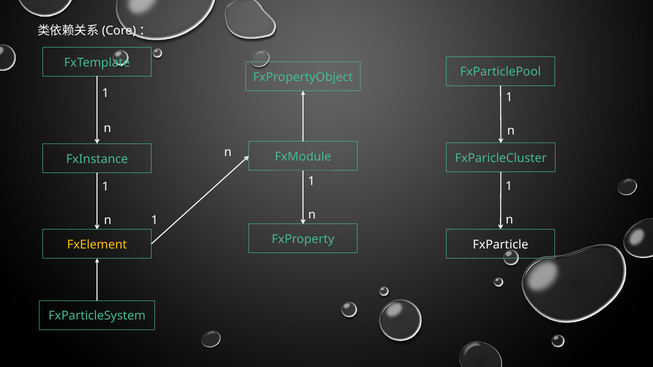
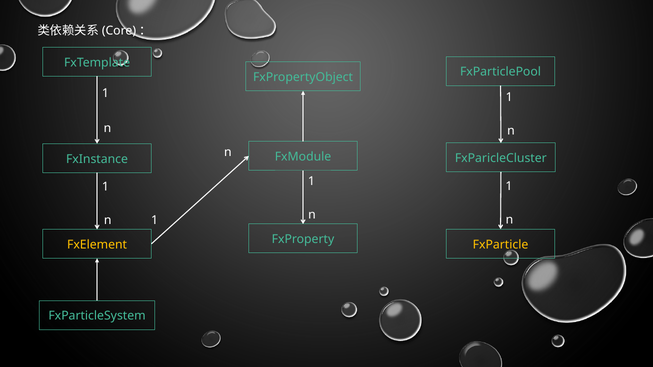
FxParticle colour: white -> yellow (501, 245)
